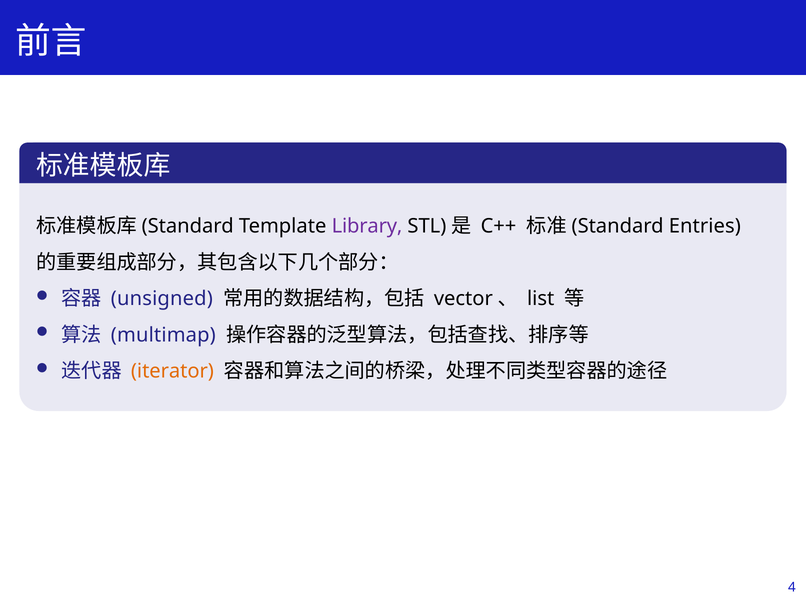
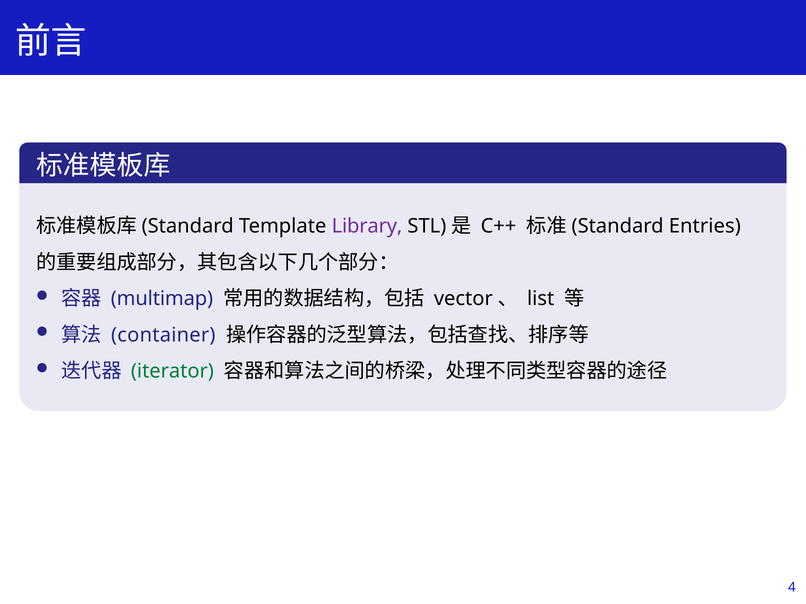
unsigned: unsigned -> multimap (162, 299)
multimap: multimap -> container (163, 335)
iterator colour: orange -> green (172, 371)
